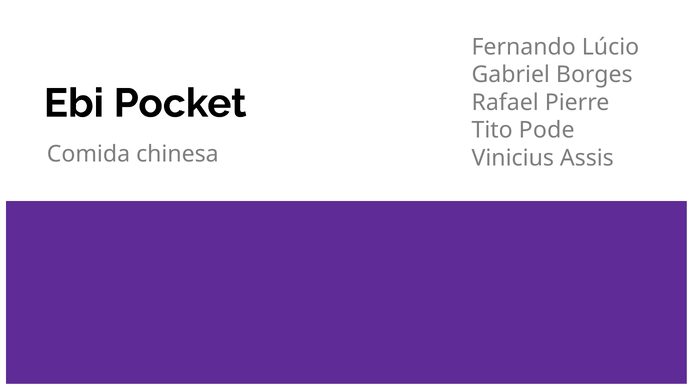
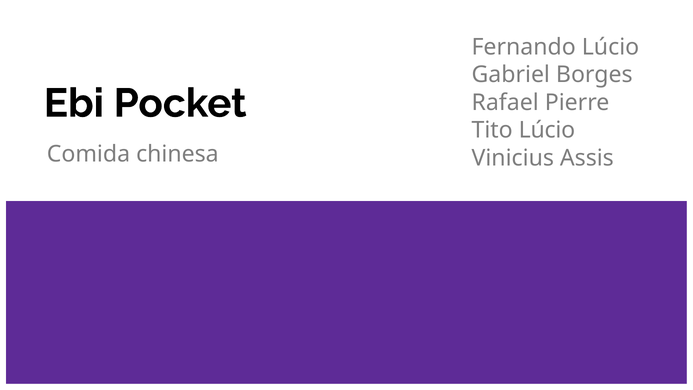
Tito Pode: Pode -> Lúcio (547, 130)
